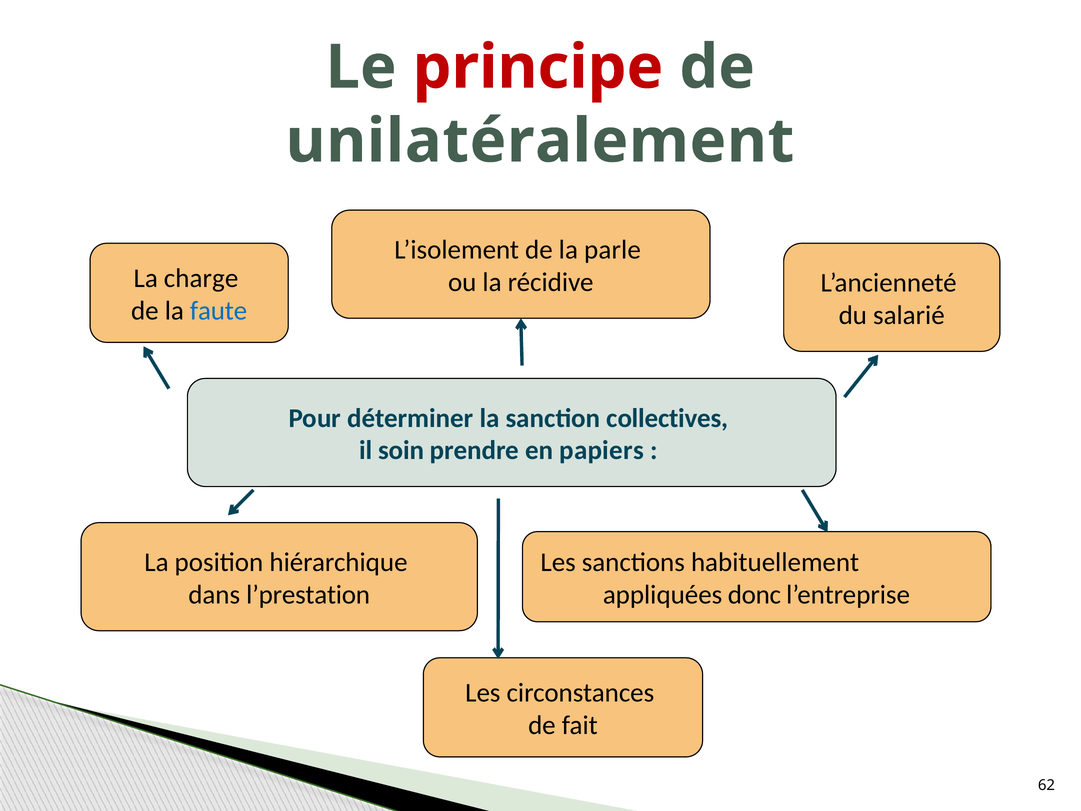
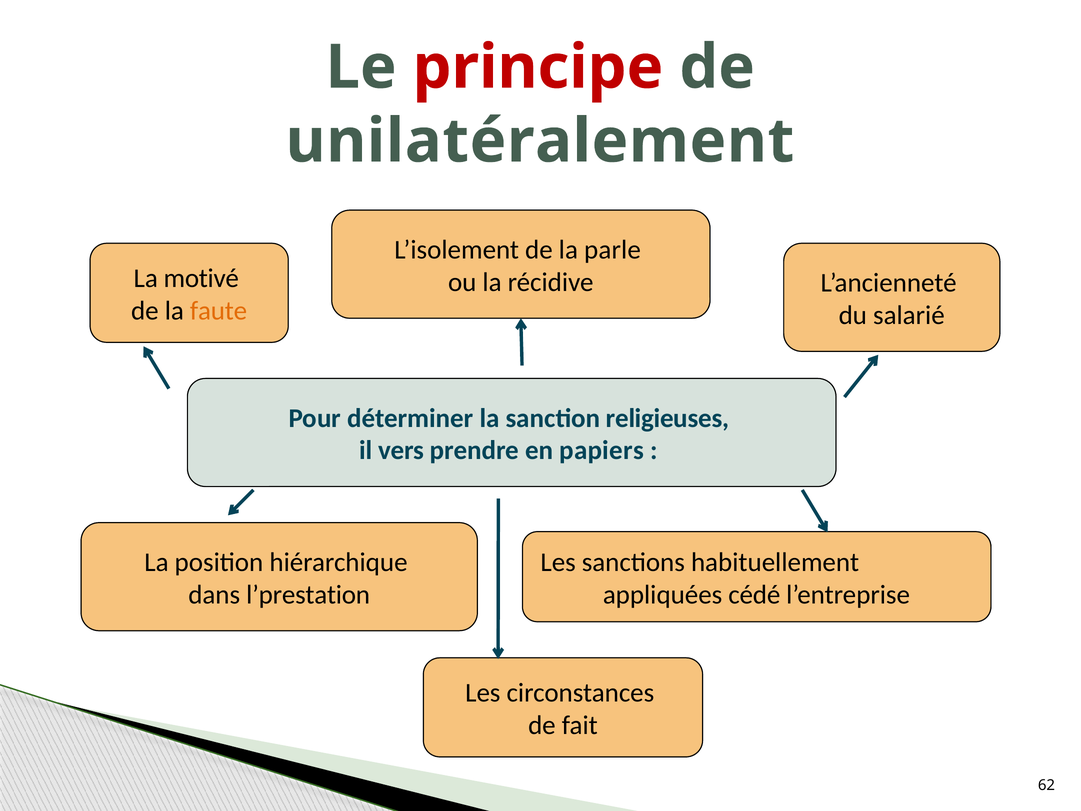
charge: charge -> motivé (201, 278)
faute colour: blue -> orange (219, 311)
collectives: collectives -> religieuses (667, 418)
soin: soin -> vers (401, 450)
donc: donc -> cédé (754, 595)
